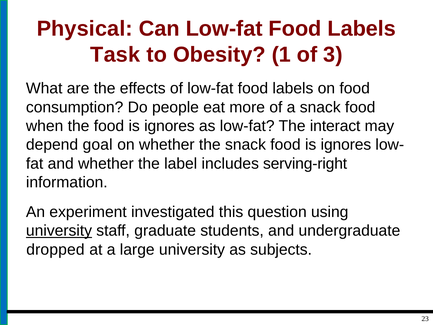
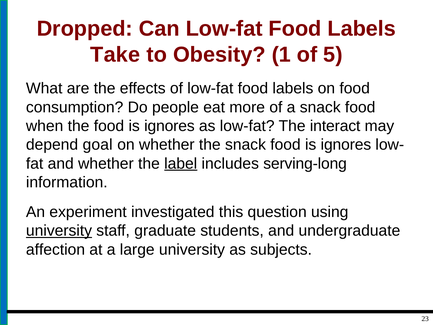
Physical: Physical -> Dropped (85, 29)
Task: Task -> Take (115, 55)
3: 3 -> 5 (333, 55)
label underline: none -> present (181, 163)
serving-right: serving-right -> serving-long (305, 163)
dropped: dropped -> affection (56, 249)
